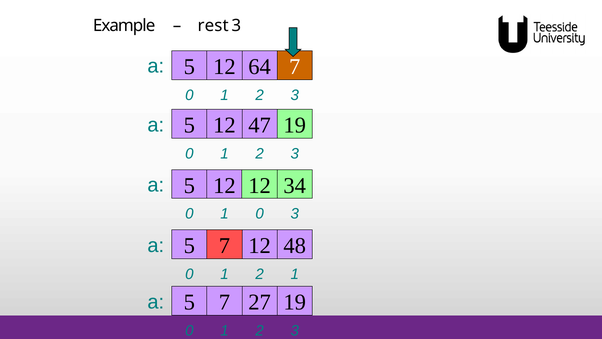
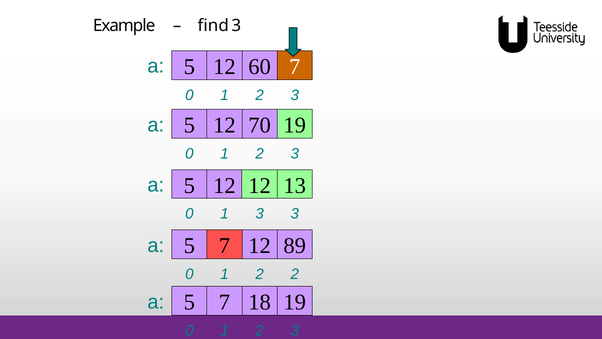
rest: rest -> find (213, 25)
64: 64 -> 60 (260, 67)
47: 47 -> 70 (260, 125)
34: 34 -> 13 (295, 185)
0: 0 -> 3 (260, 214)
48: 48 -> 89 (295, 246)
2 1: 1 -> 2 (295, 274)
27: 27 -> 18 (260, 302)
